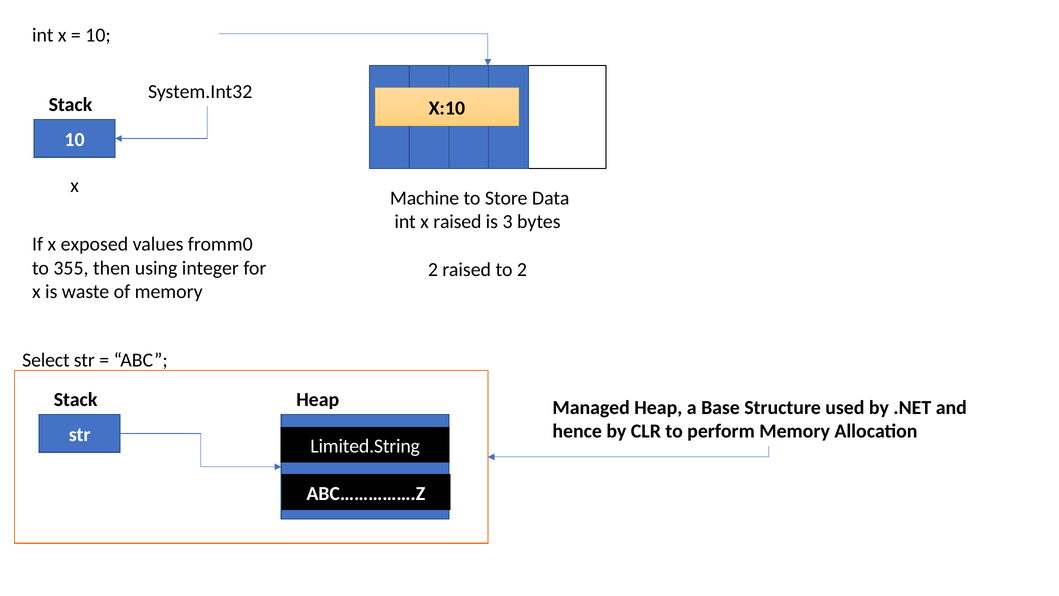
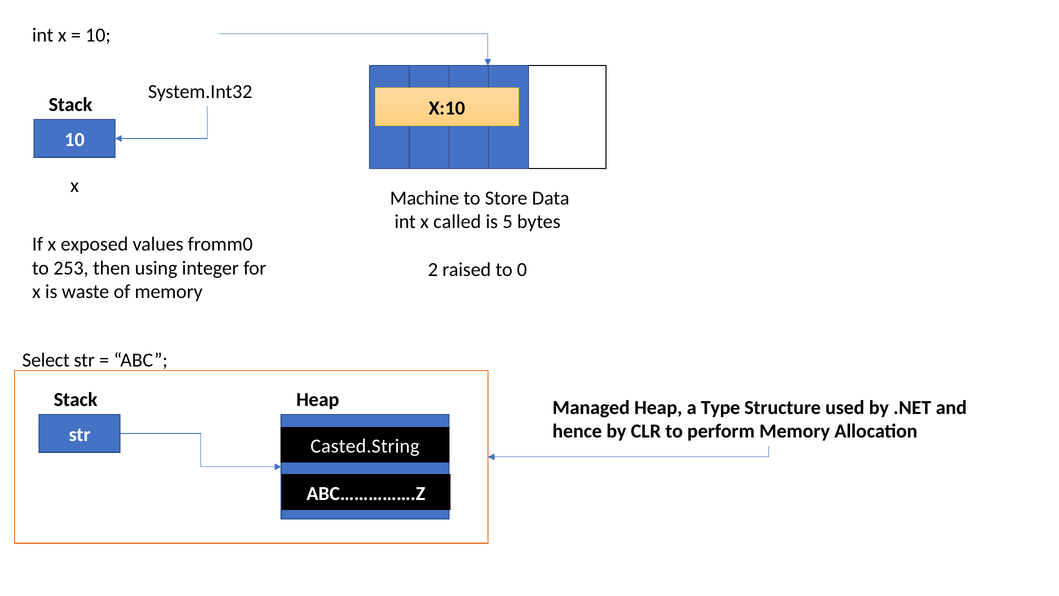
x raised: raised -> called (457, 222)
3: 3 -> 5 (508, 222)
355: 355 -> 253 (71, 268)
to 2: 2 -> 0 (522, 269)
Base: Base -> Type (721, 407)
Limited.String: Limited.String -> Casted.String (365, 446)
